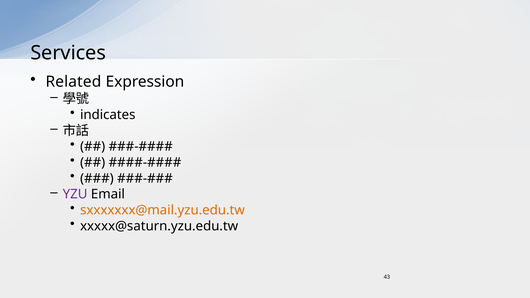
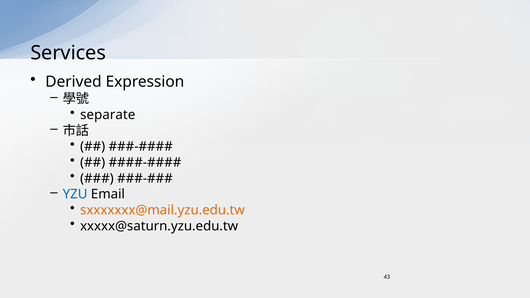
Related: Related -> Derived (73, 82)
indicates: indicates -> separate (108, 115)
YZU colour: purple -> blue (75, 194)
